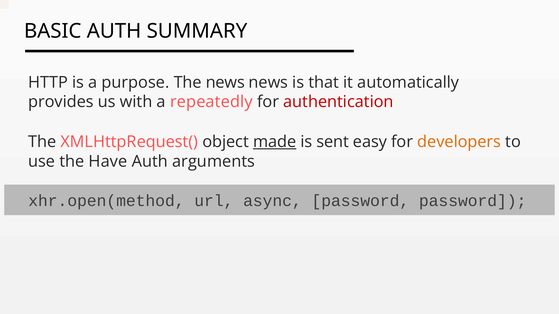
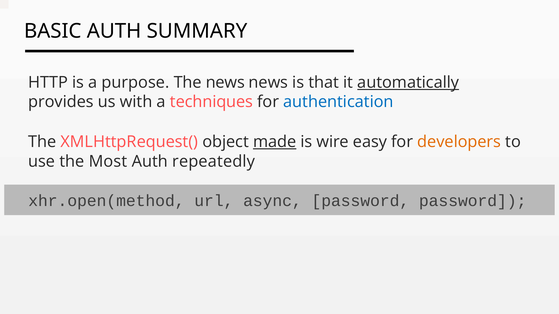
automatically underline: none -> present (408, 82)
repeatedly: repeatedly -> techniques (212, 102)
authentication colour: red -> blue (338, 102)
sent: sent -> wire (333, 142)
Have: Have -> Most (108, 162)
arguments: arguments -> repeatedly (214, 162)
